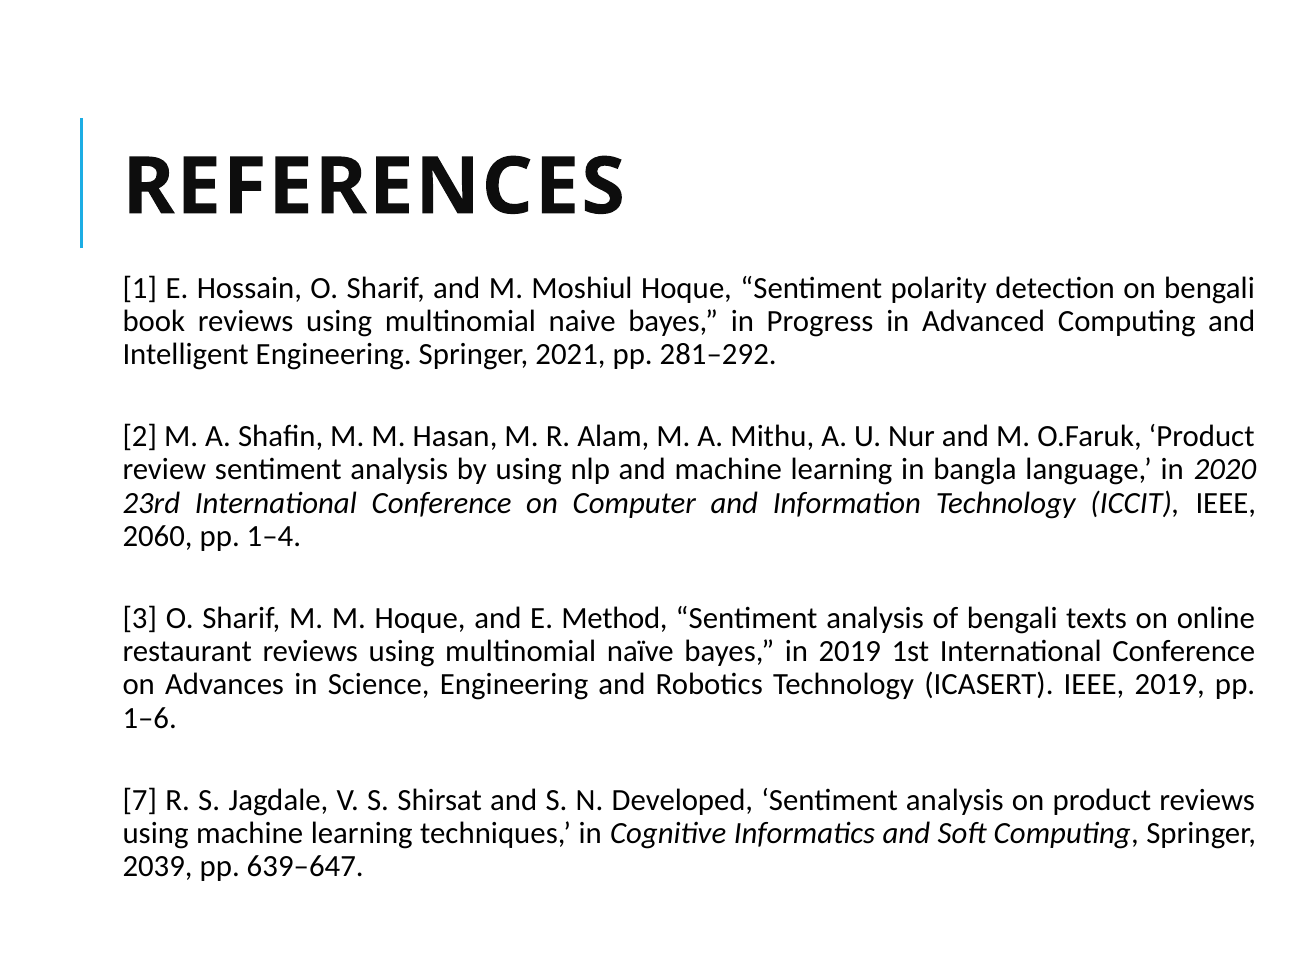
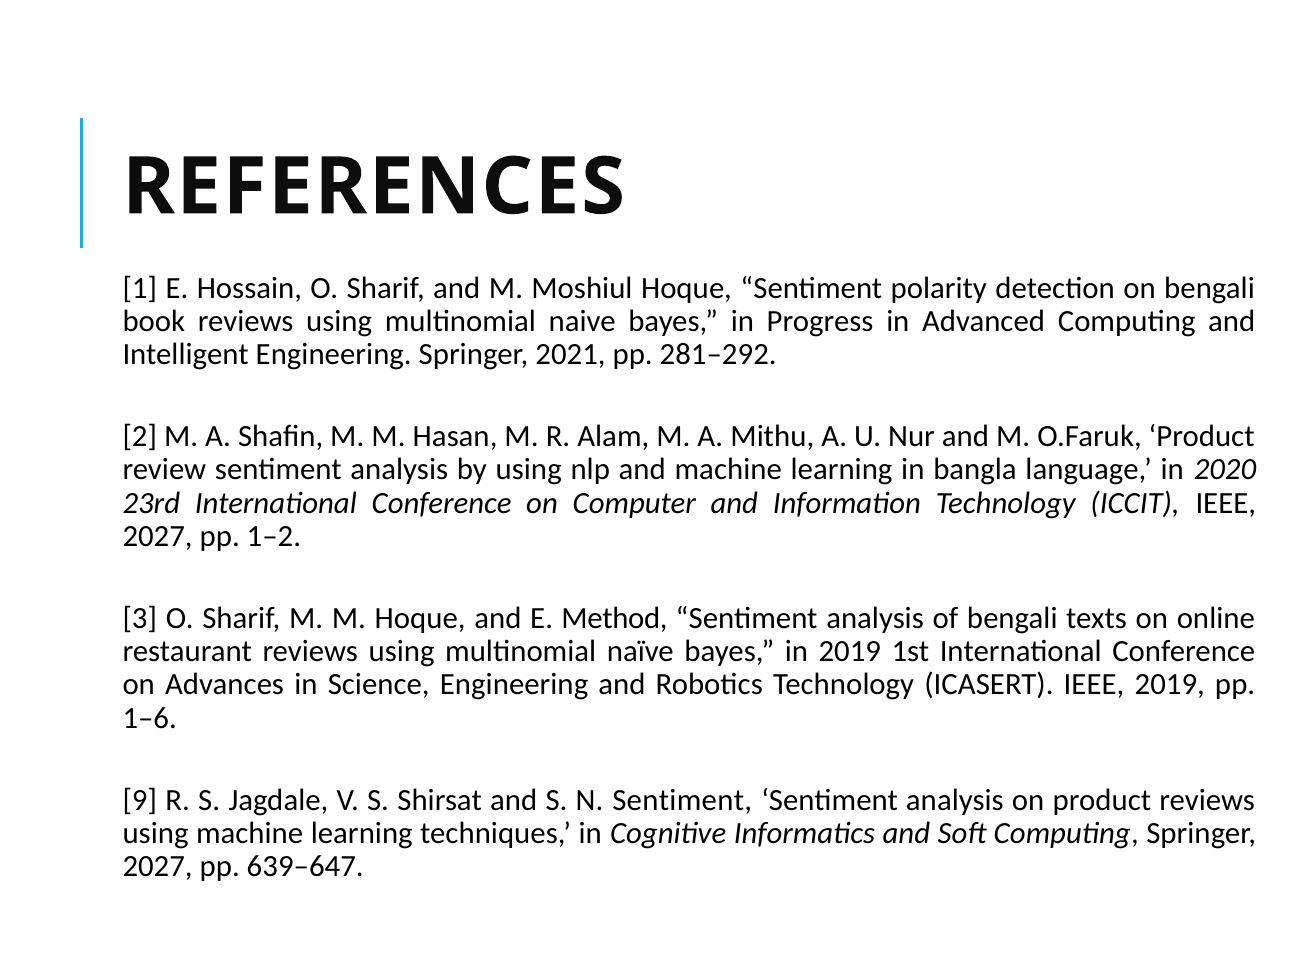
2060: 2060 -> 2027 (158, 536)
1–4: 1–4 -> 1–2 (274, 536)
7: 7 -> 9 (140, 800)
N Developed: Developed -> Sentiment (682, 800)
2039: 2039 -> 2027 (158, 866)
